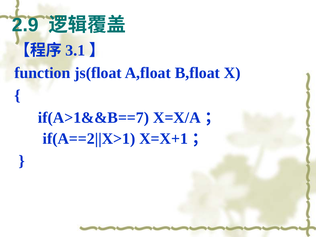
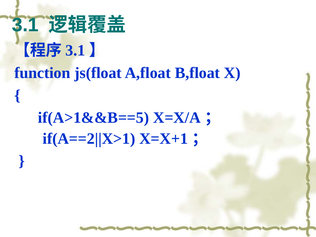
2.9: 2.9 -> 3.1 (25, 25)
if(A>1&&B==7: if(A>1&&B==7 -> if(A>1&&B==5 (94, 118)
